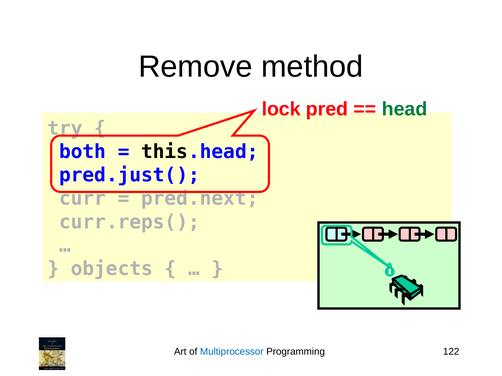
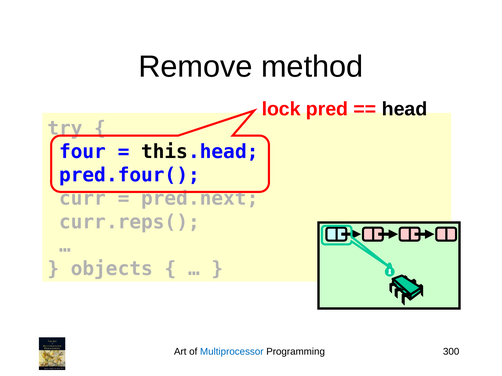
head colour: green -> black (405, 109)
both: both -> four (83, 152)
pred.just(: pred.just( -> pred.four( (129, 175)
122: 122 -> 300 (451, 352)
